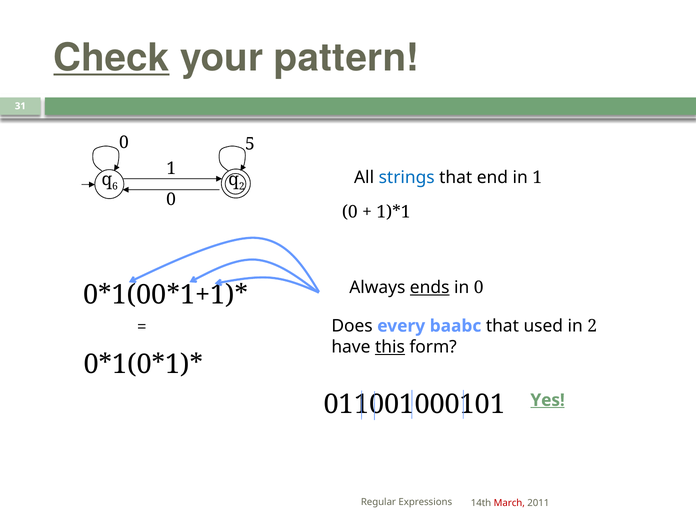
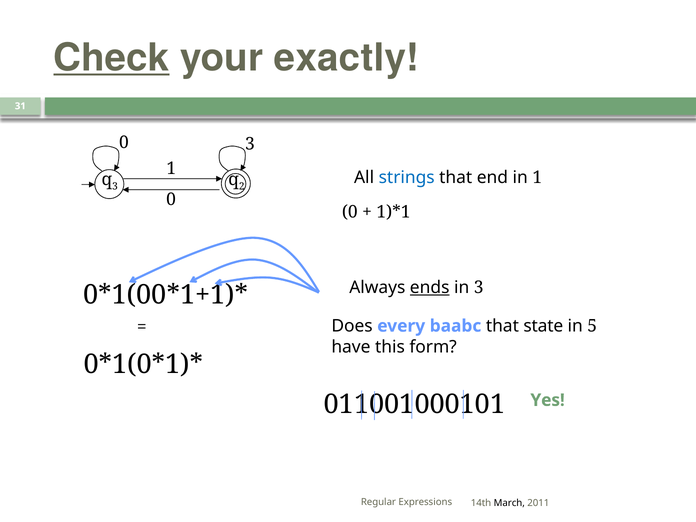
pattern: pattern -> exactly (347, 58)
0 5: 5 -> 3 (250, 144)
6: 6 -> 3 (115, 186)
in 0: 0 -> 3 (479, 287)
used: used -> state (543, 326)
in 2: 2 -> 5 (592, 326)
this underline: present -> none (390, 347)
Yes underline: present -> none (548, 400)
March colour: red -> black (509, 503)
